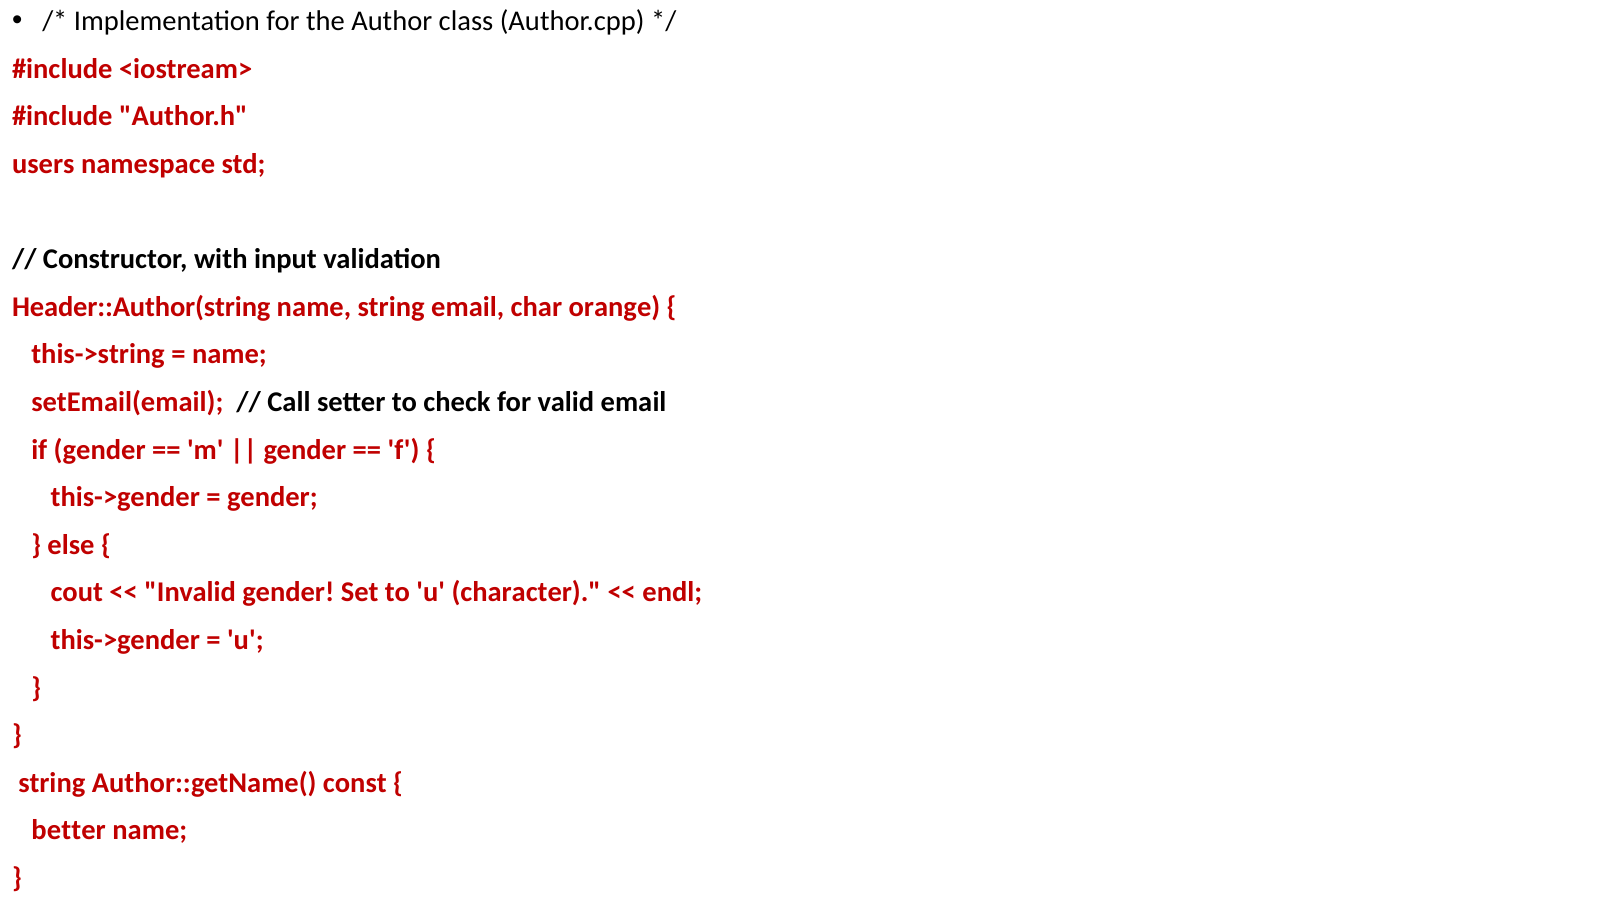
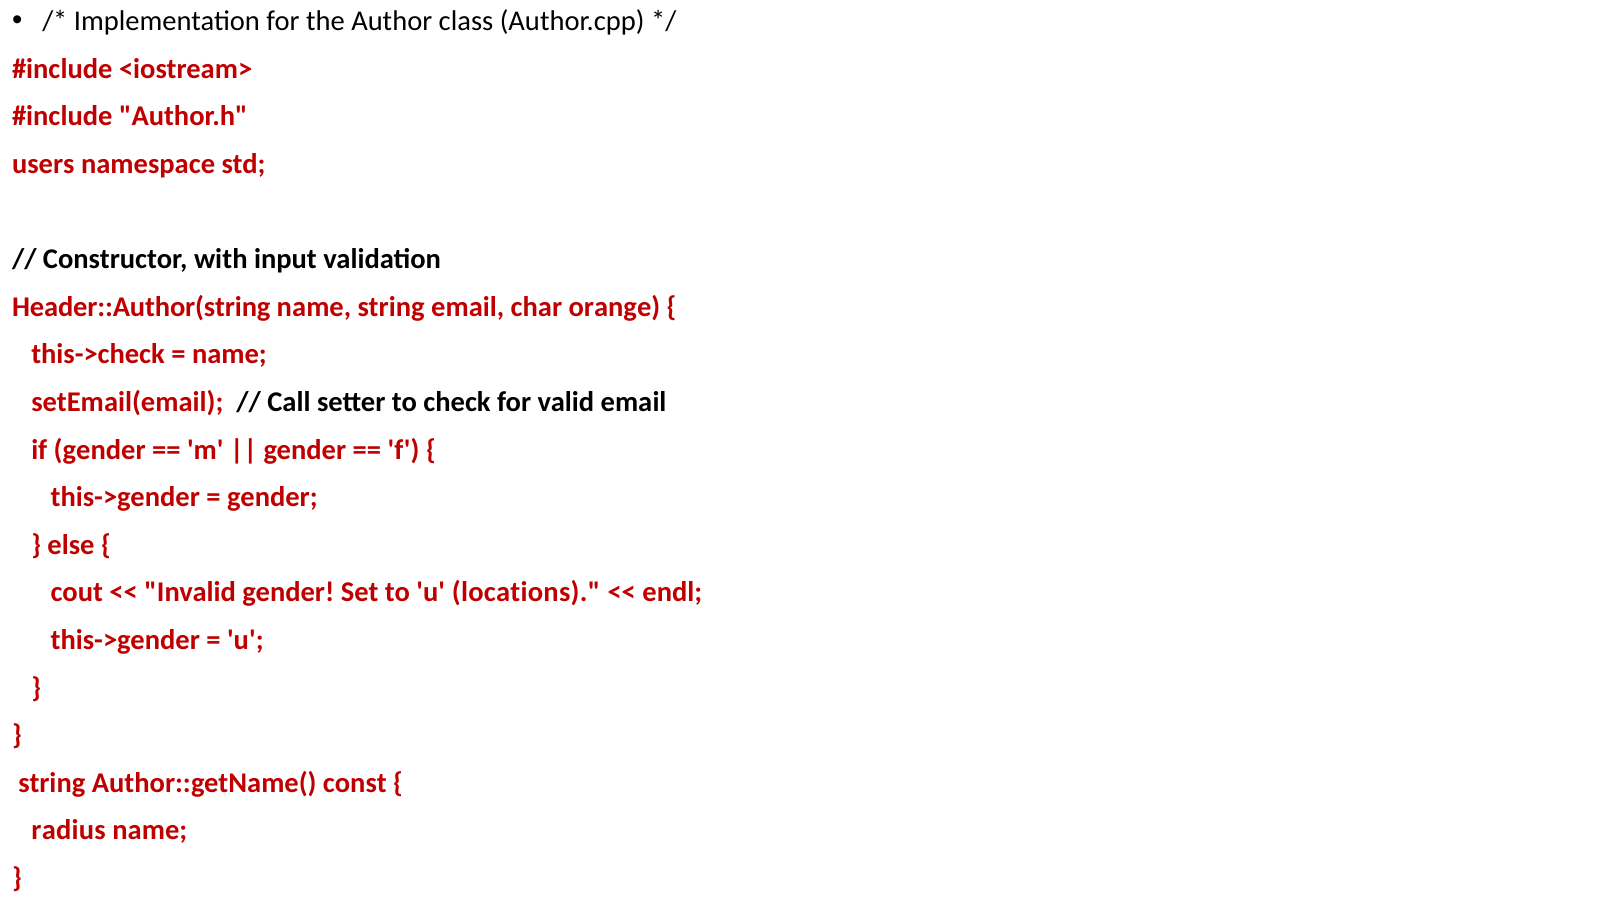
this->string: this->string -> this->check (98, 354)
character: character -> locations (526, 592)
better: better -> radius (69, 830)
